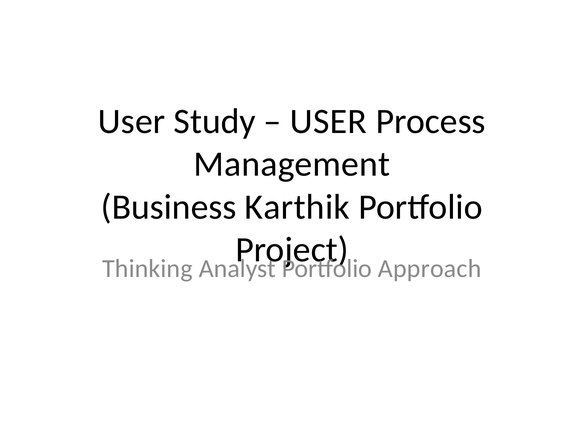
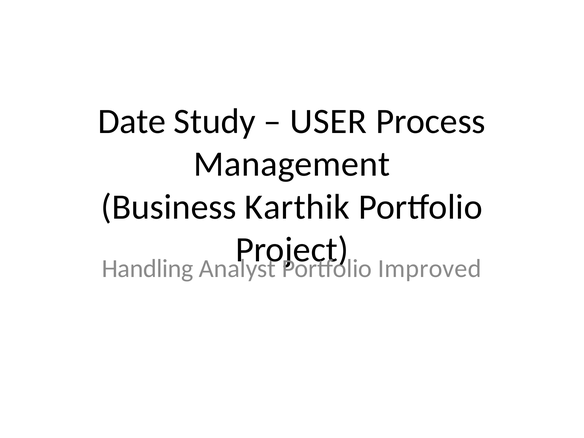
User: User -> Date (132, 121)
Thinking: Thinking -> Handling (148, 269)
Approach: Approach -> Improved (430, 269)
